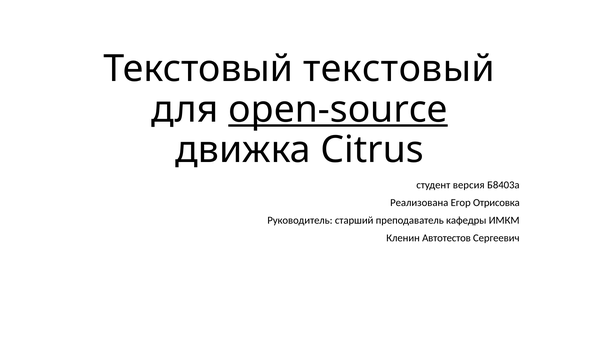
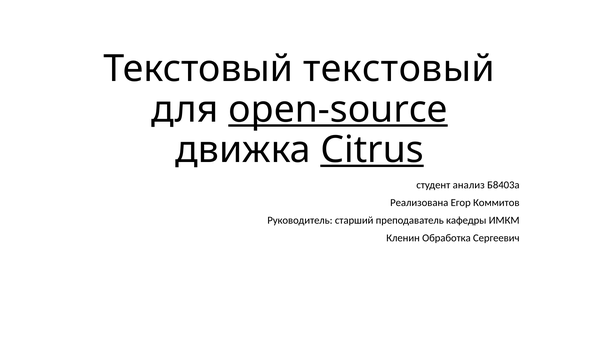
Citrus underline: none -> present (372, 150)
версия: версия -> анализ (469, 185)
Отрисовка: Отрисовка -> Коммитов (496, 203)
Автотестов: Автотестов -> Обработка (446, 238)
